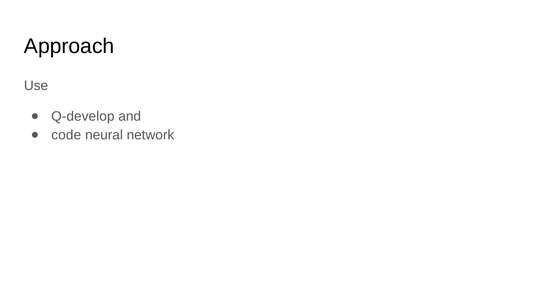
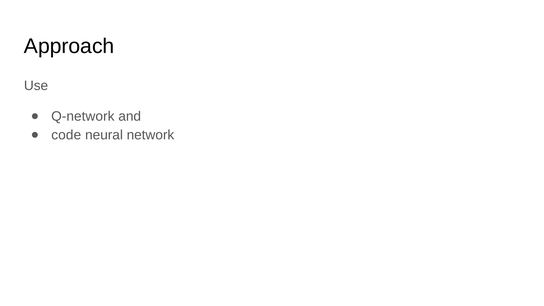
Q-develop: Q-develop -> Q-network (83, 116)
